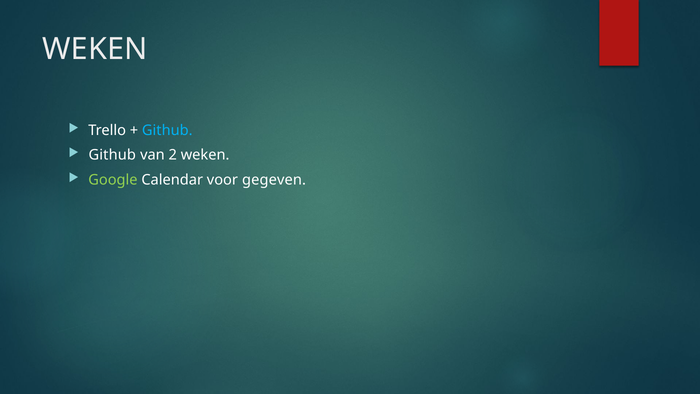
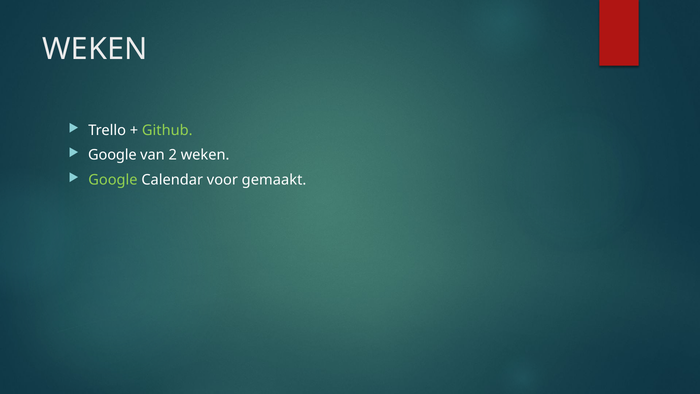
Github colour: light blue -> light green (167, 130)
Github: Github -> Google (112, 155)
gegeven: gegeven -> gemaakt (274, 180)
